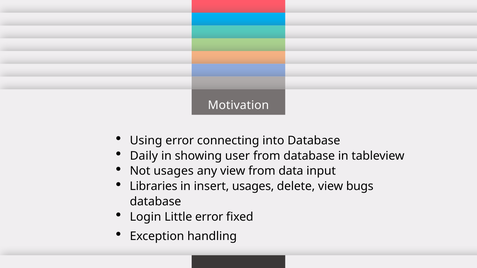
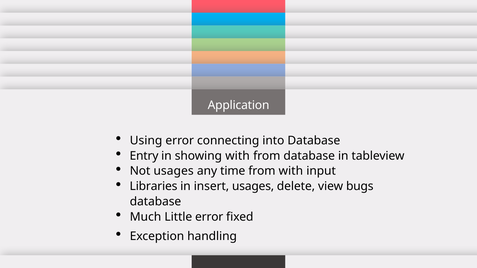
Motivation: Motivation -> Application (239, 105)
Daily: Daily -> Entry (144, 156)
showing user: user -> with (237, 156)
any view: view -> time (233, 171)
from data: data -> with (291, 171)
Login: Login -> Much (146, 217)
